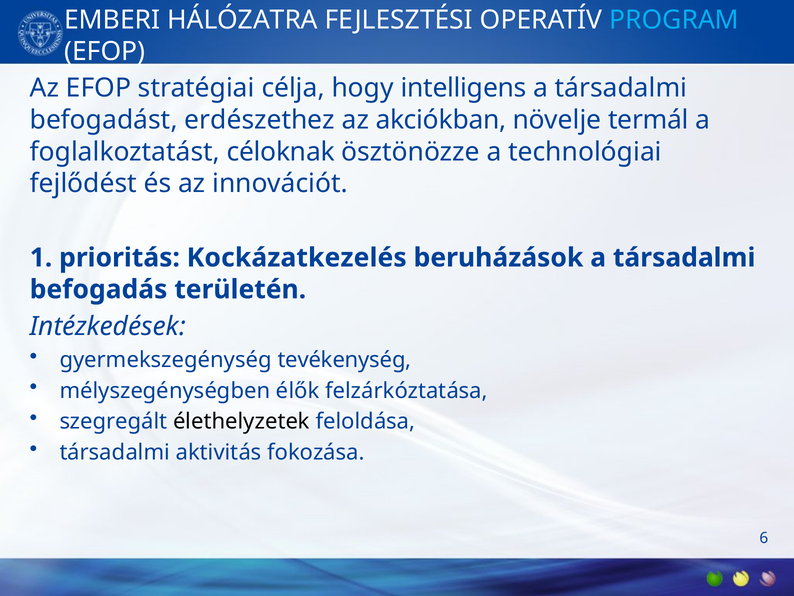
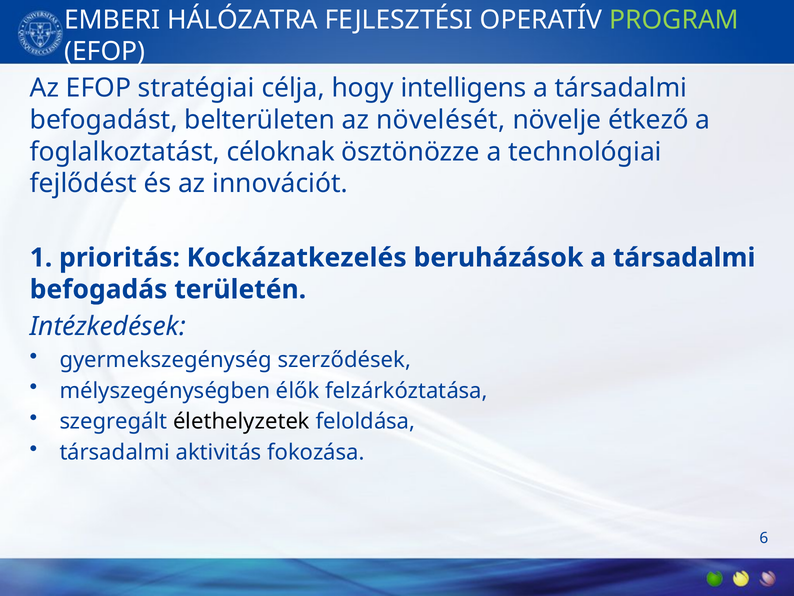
PROGRAM colour: light blue -> light green (674, 20)
erdészethez: erdészethez -> belterületen (260, 120)
akciókban: akciókban -> növelését (441, 120)
termál: termál -> étkező (648, 120)
tevékenység: tevékenység -> szerződések (344, 360)
